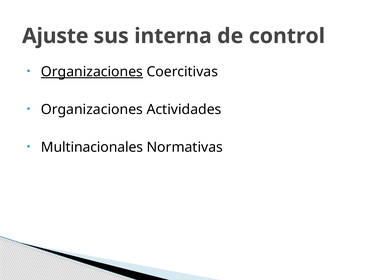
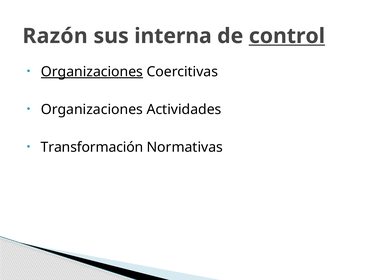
Ajuste: Ajuste -> Razón (55, 36)
control underline: none -> present (287, 36)
Multinacionales: Multinacionales -> Transformación (92, 148)
